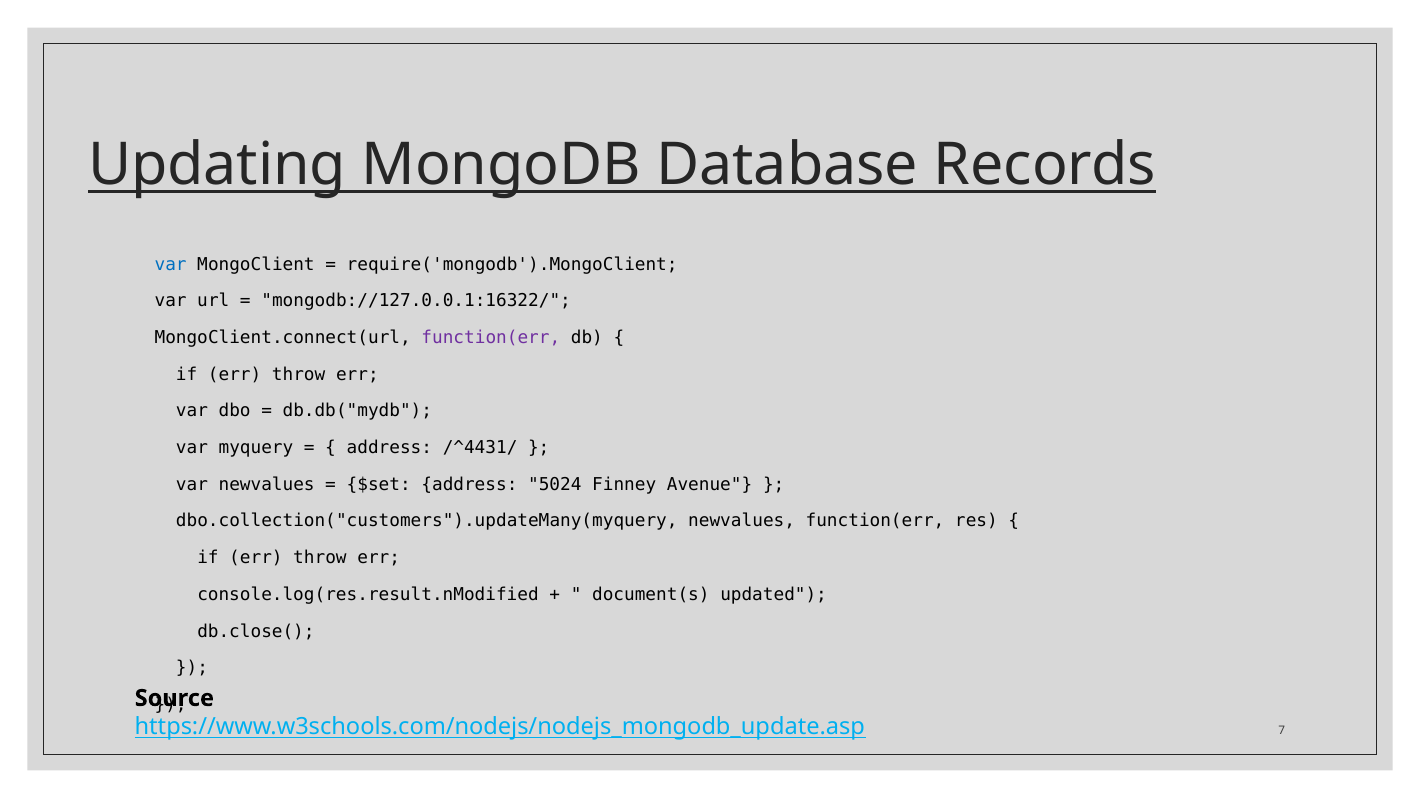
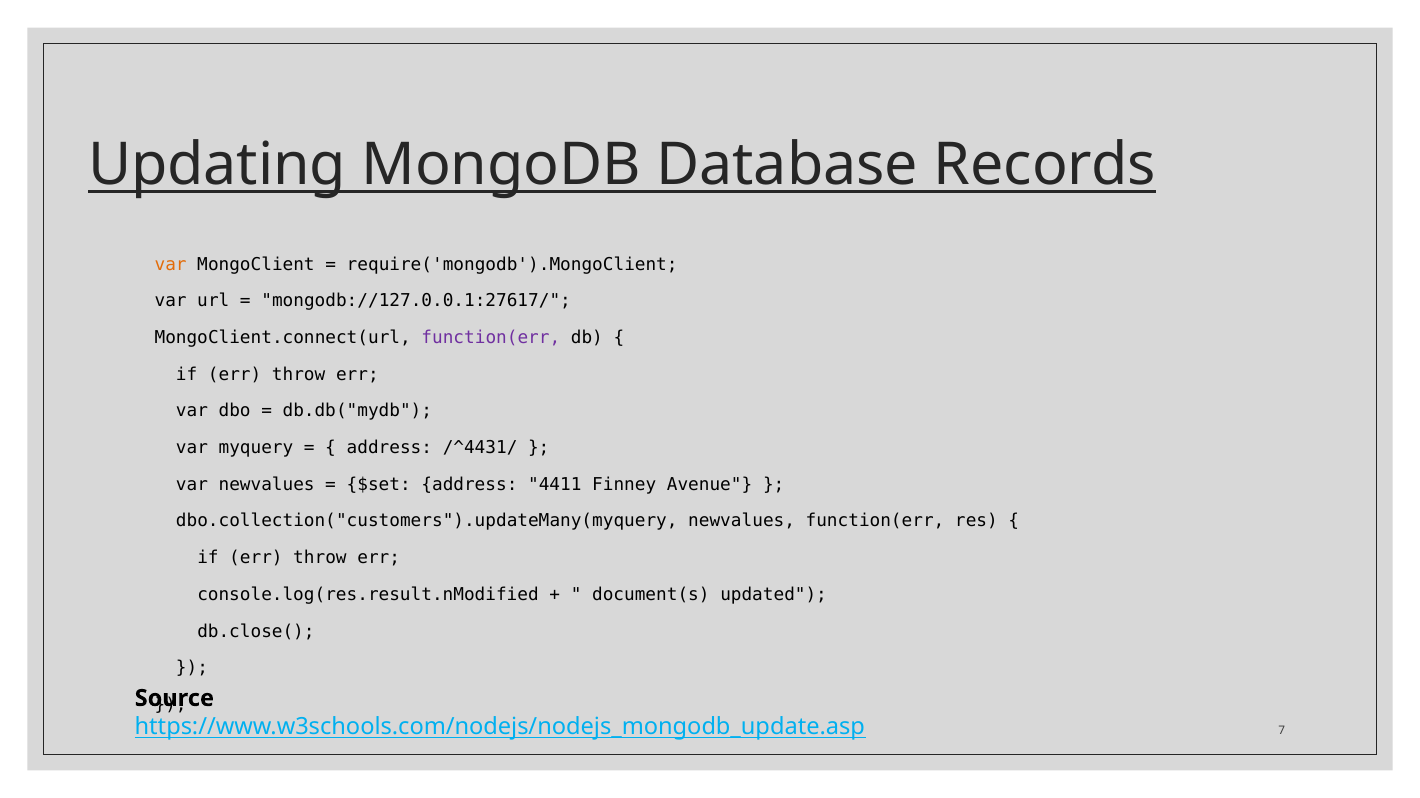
var colour: blue -> orange (171, 265)
mongodb://127.0.0.1:16322/: mongodb://127.0.0.1:16322/ -> mongodb://127.0.0.1:27617/ (416, 301)
5024: 5024 -> 4411 (555, 485)
